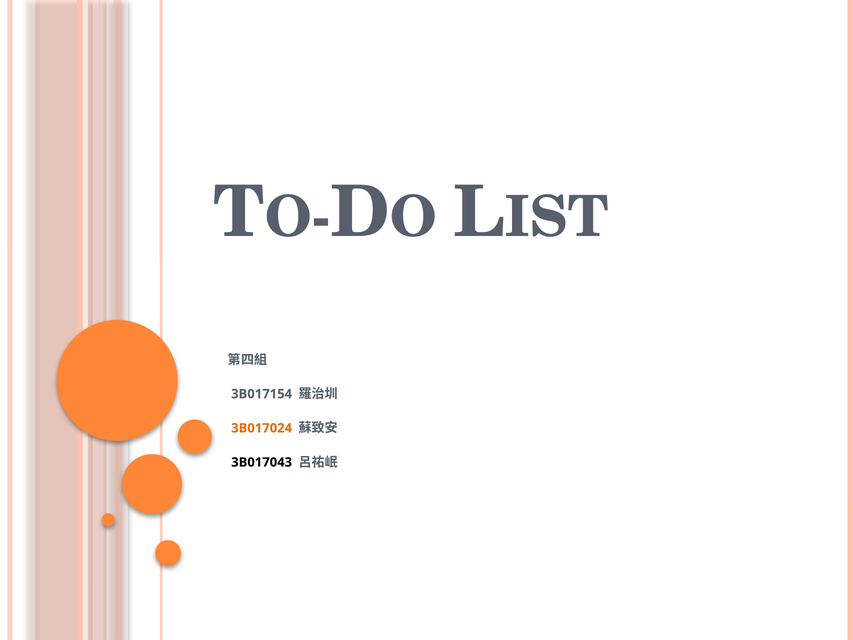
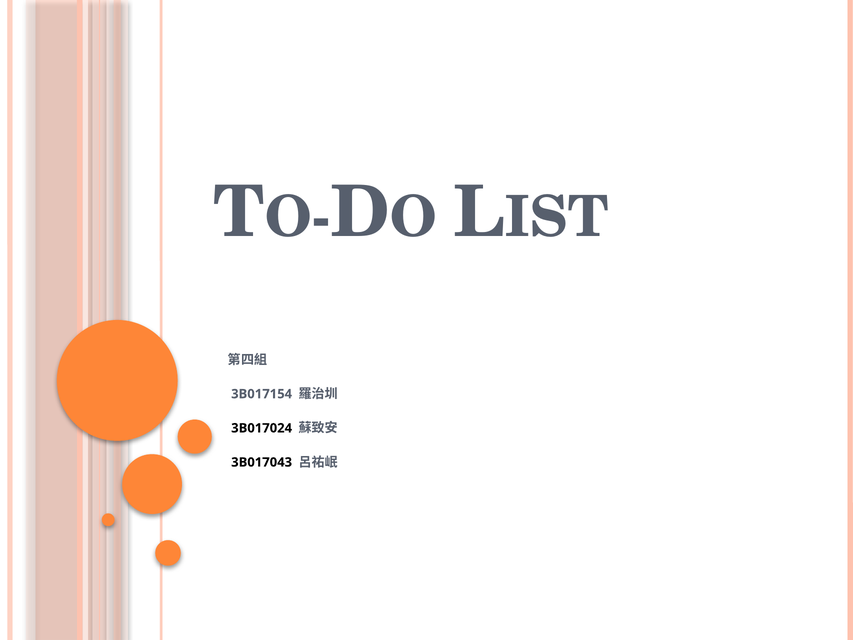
3B017024 colour: orange -> black (262, 428)
